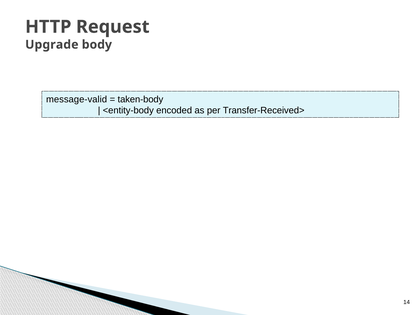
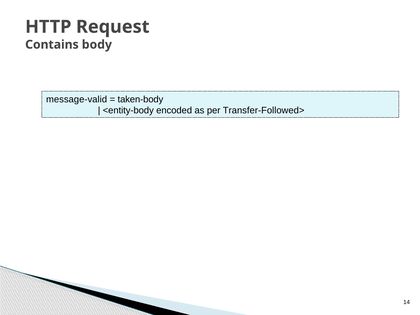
Upgrade: Upgrade -> Contains (52, 45)
Transfer-Received>: Transfer-Received> -> Transfer-Followed> (264, 111)
